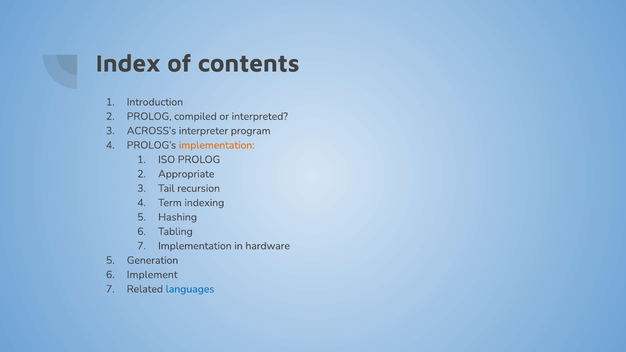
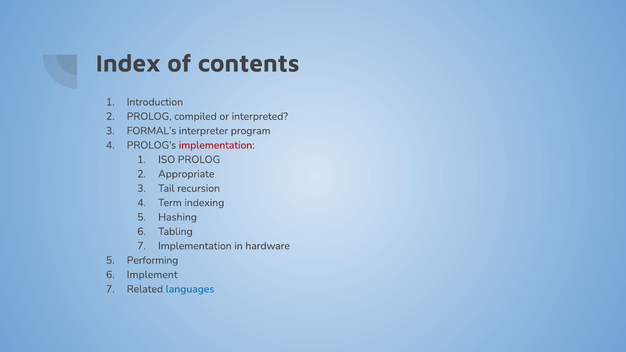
ACROSS’s: ACROSS’s -> FORMAL’s (152, 131)
implementation colour: orange -> red (217, 145)
Generation: Generation -> Performing (153, 260)
